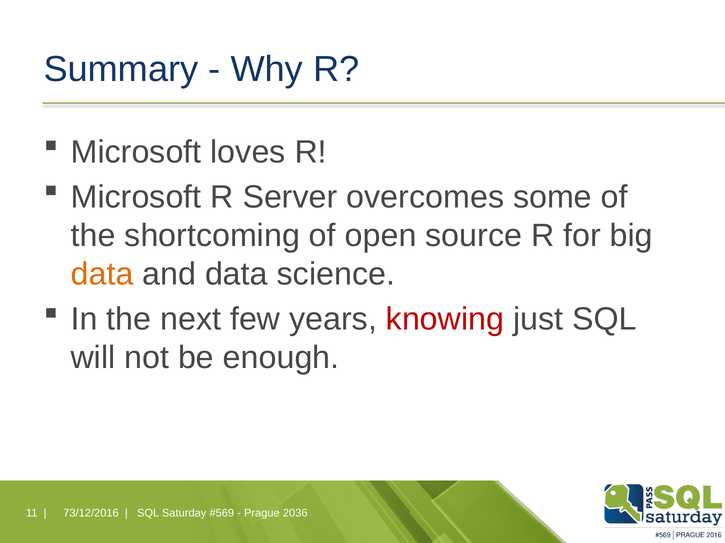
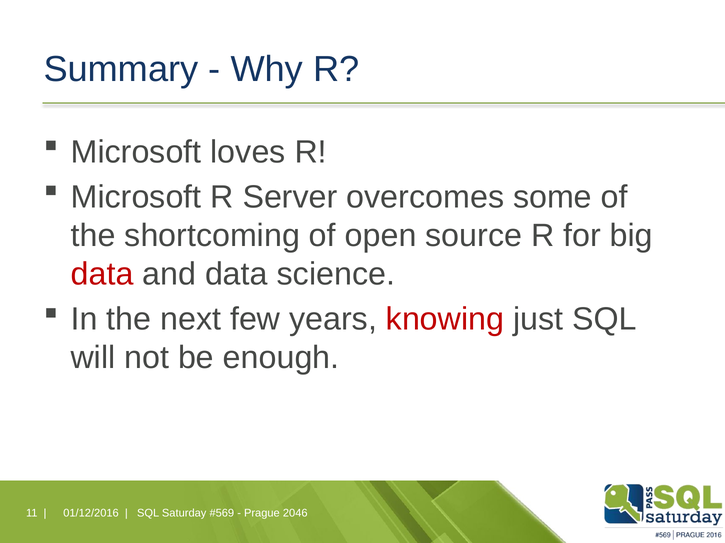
data colour: orange -> red (102, 275)
73/12/2016: 73/12/2016 -> 01/12/2016 (91, 514)
2036: 2036 -> 2046 (295, 514)
